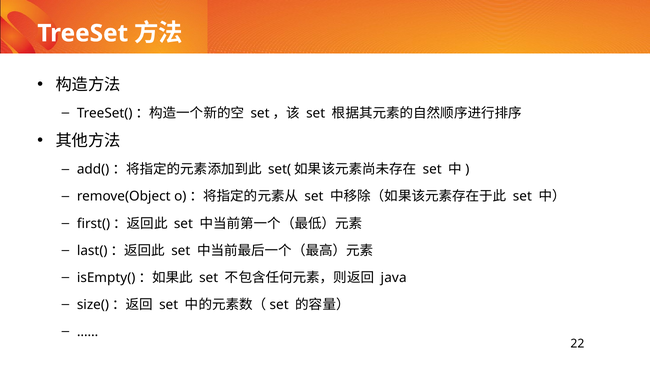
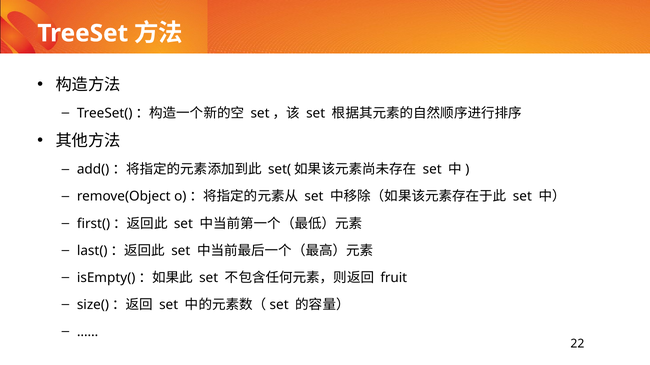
java: java -> fruit (394, 278)
